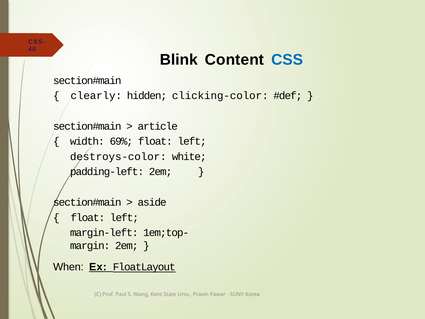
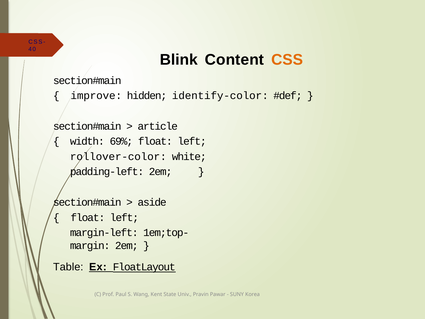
CSS colour: blue -> orange (287, 60)
clearly: clearly -> improve (96, 96)
clicking-color: clicking-color -> identify-color (220, 96)
destroys-color: destroys-color -> rollover-color (118, 156)
When: When -> Table (68, 267)
